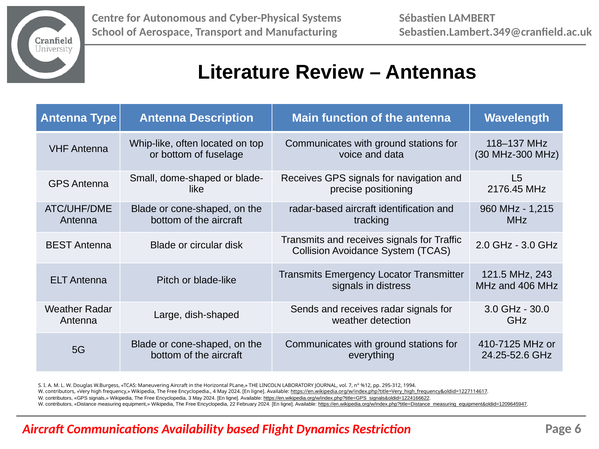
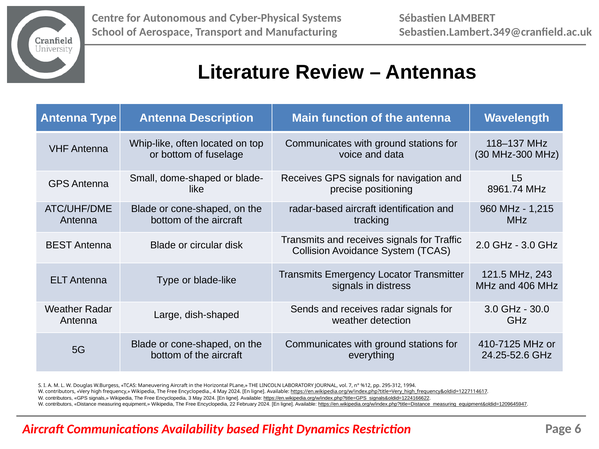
2176.45: 2176.45 -> 8961.74 (505, 189)
ELT Antenna Pitch: Pitch -> Type (168, 280)
